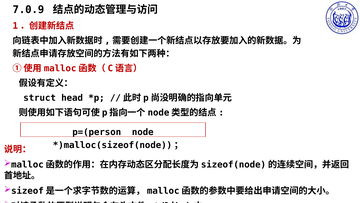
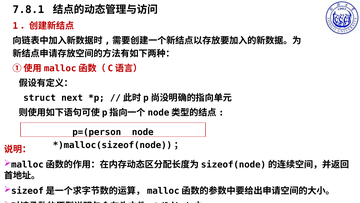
7.0.9: 7.0.9 -> 7.8.1 (28, 10)
head: head -> next (72, 98)
